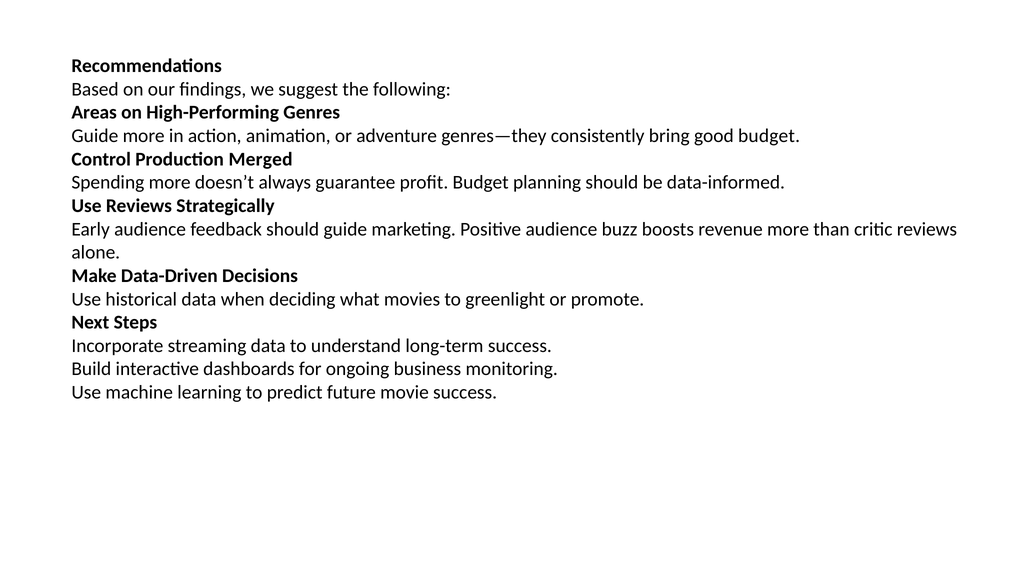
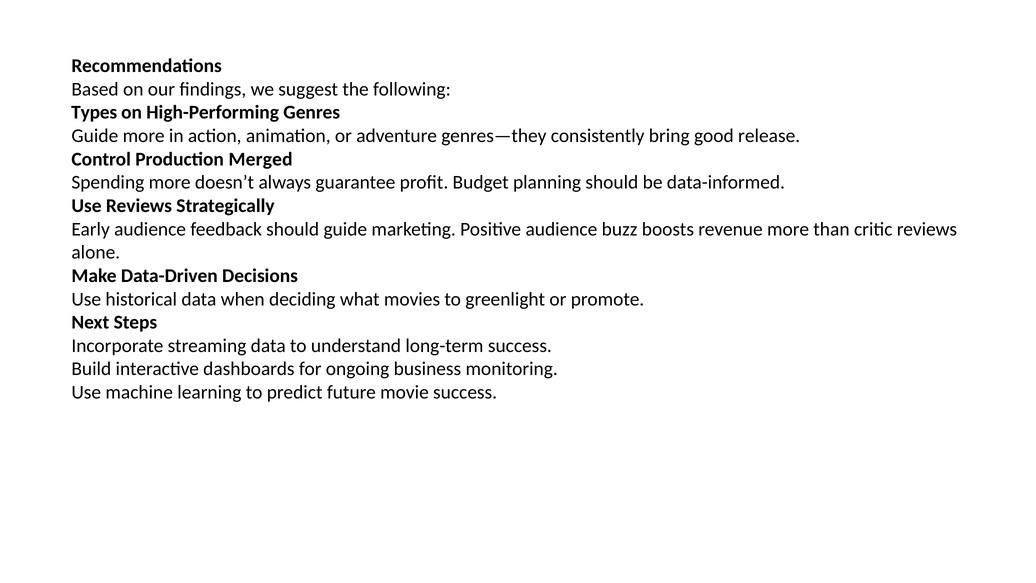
Areas: Areas -> Types (94, 112)
good budget: budget -> release (769, 136)
